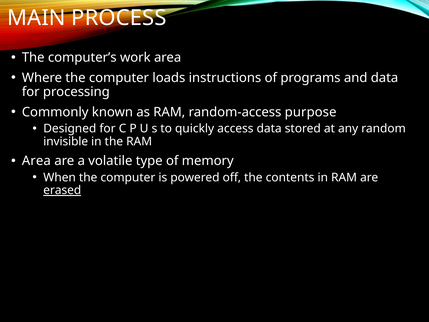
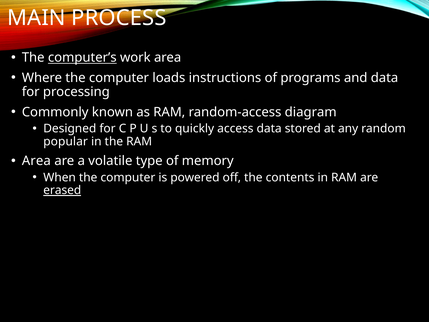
computer’s underline: none -> present (82, 58)
purpose: purpose -> diagram (311, 112)
invisible: invisible -> popular (66, 141)
